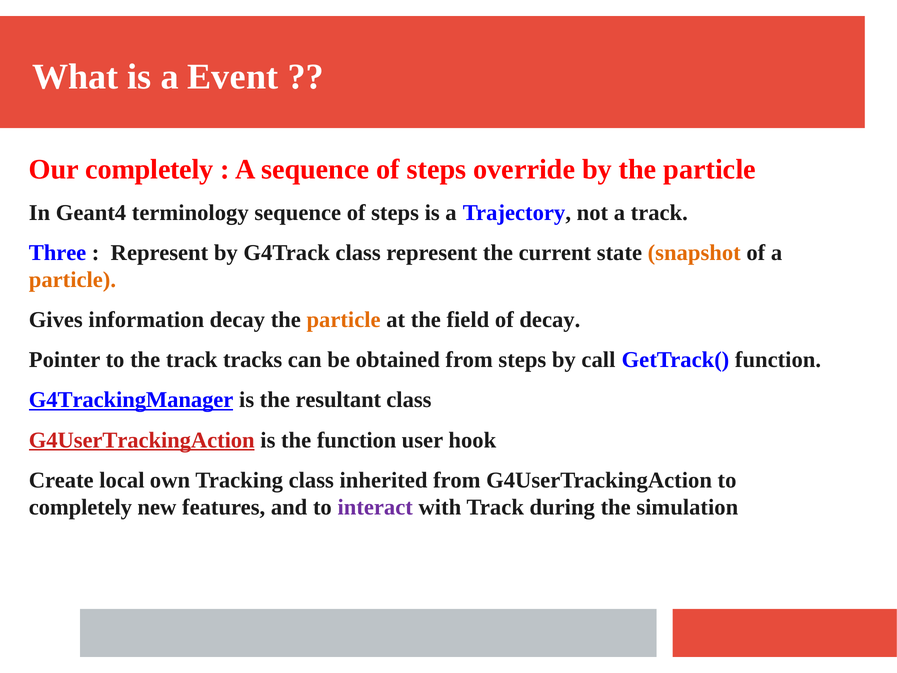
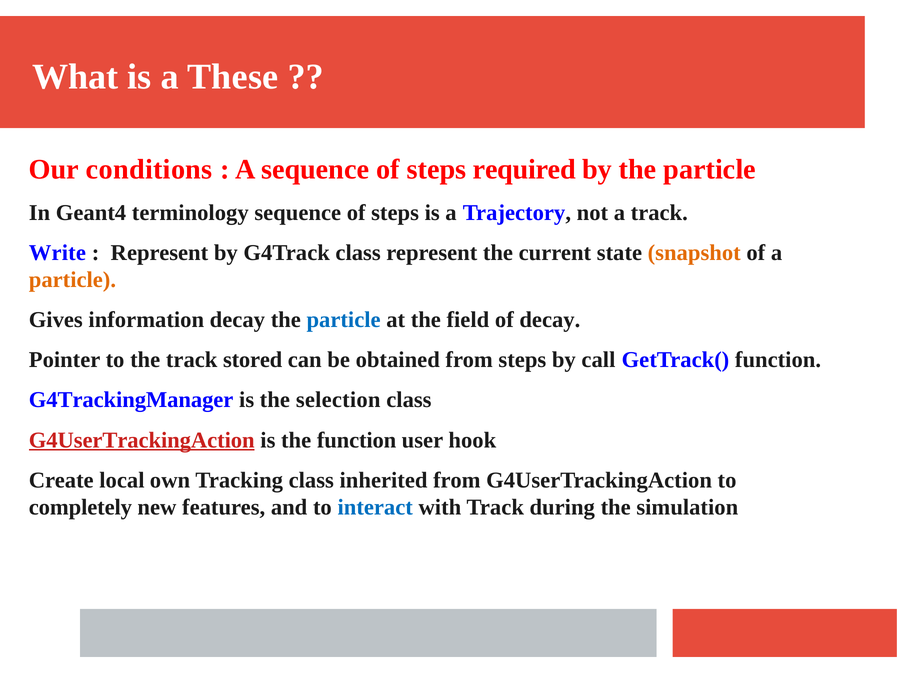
Event: Event -> These (233, 77)
Our completely: completely -> conditions (149, 169)
override: override -> required (524, 169)
Three: Three -> Write (57, 253)
particle colour: orange -> blue (344, 320)
tracks: tracks -> stored (253, 360)
G4TrackingManager underline: present -> none (131, 400)
resultant: resultant -> selection (338, 400)
interact colour: purple -> blue (375, 507)
